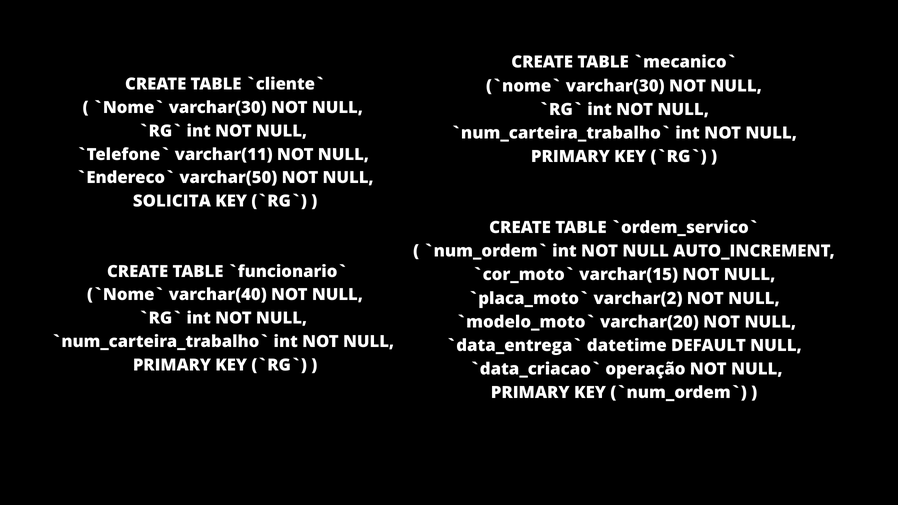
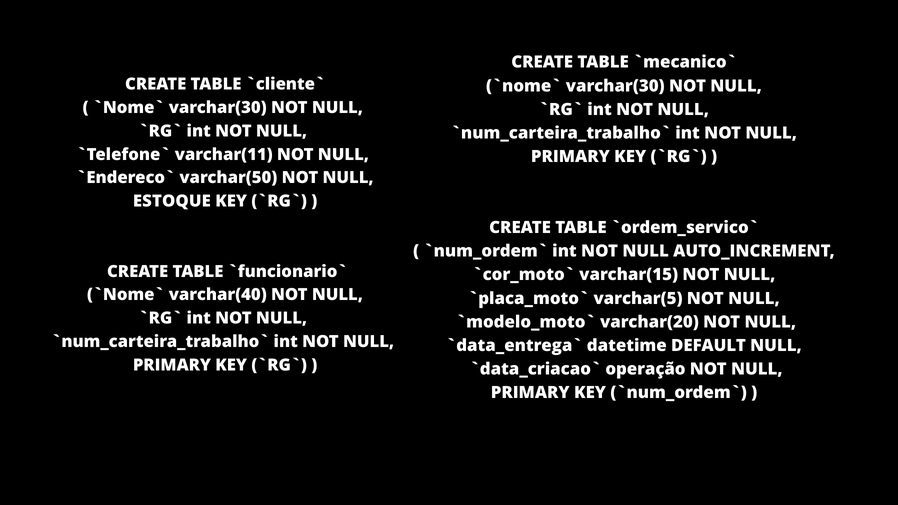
SOLICITA: SOLICITA -> ESTOQUE (172, 201)
varchar(2: varchar(2 -> varchar(5 (638, 299)
